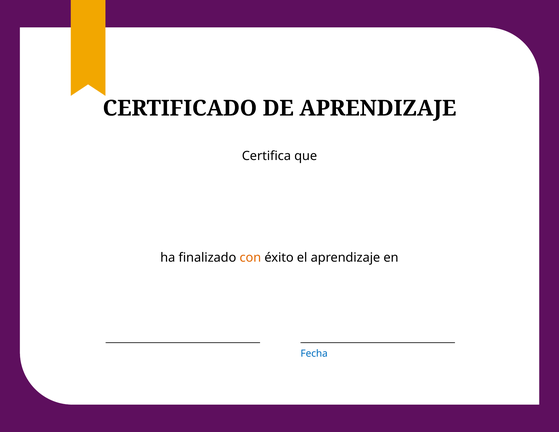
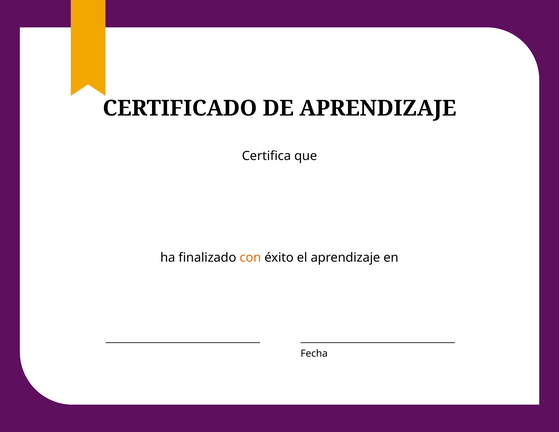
Fecha colour: blue -> black (314, 353)
